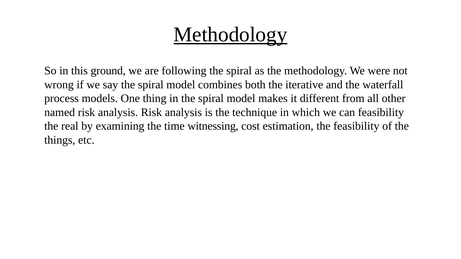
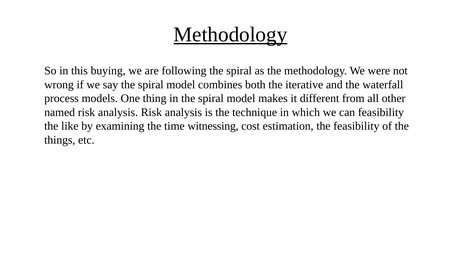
ground: ground -> buying (108, 71)
real: real -> like (70, 126)
